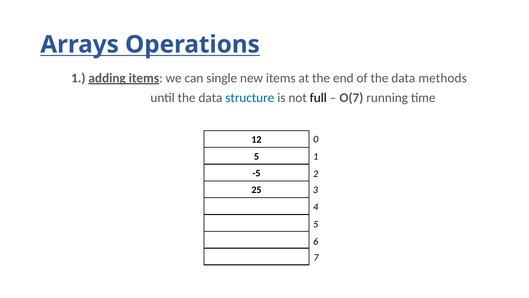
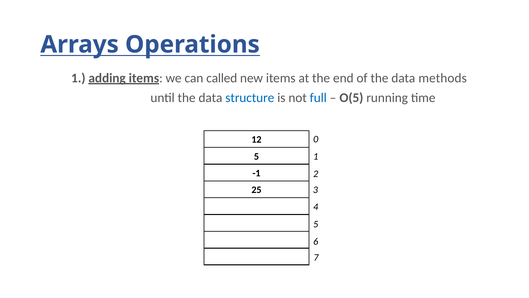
single: single -> called (222, 78)
full colour: black -> blue (318, 98)
O(7: O(7 -> O(5 (351, 98)
-5: -5 -> -1 (256, 173)
